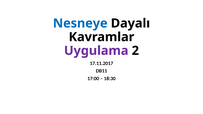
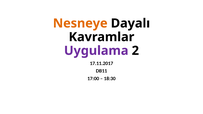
Nesneye colour: blue -> orange (80, 23)
